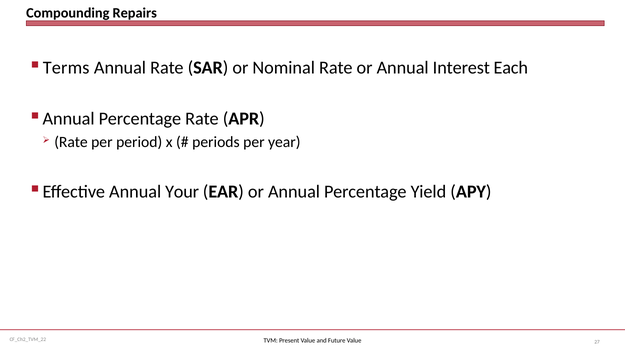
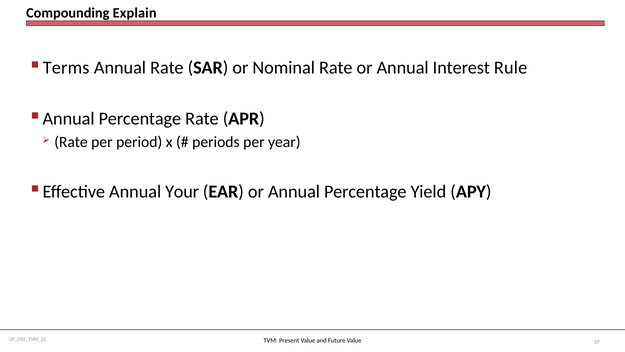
Repairs: Repairs -> Explain (135, 13)
Each: Each -> Rule (511, 67)
